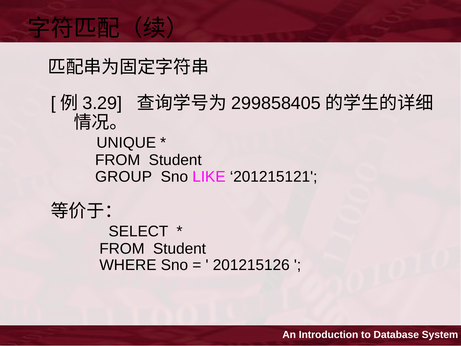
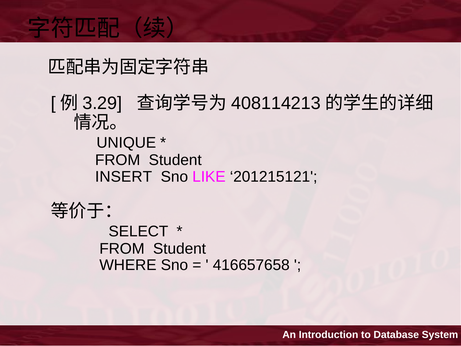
299858405: 299858405 -> 408114213 (276, 103)
GROUP: GROUP -> INSERT (124, 177)
201215126: 201215126 -> 416657658 (251, 265)
